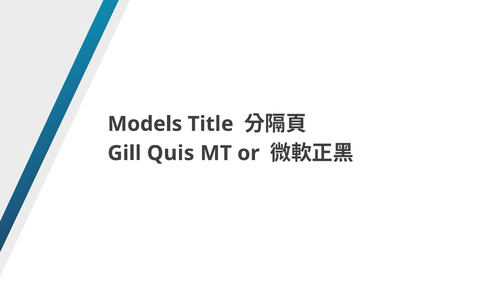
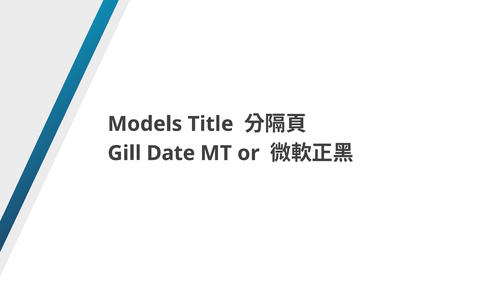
Quis: Quis -> Date (171, 153)
